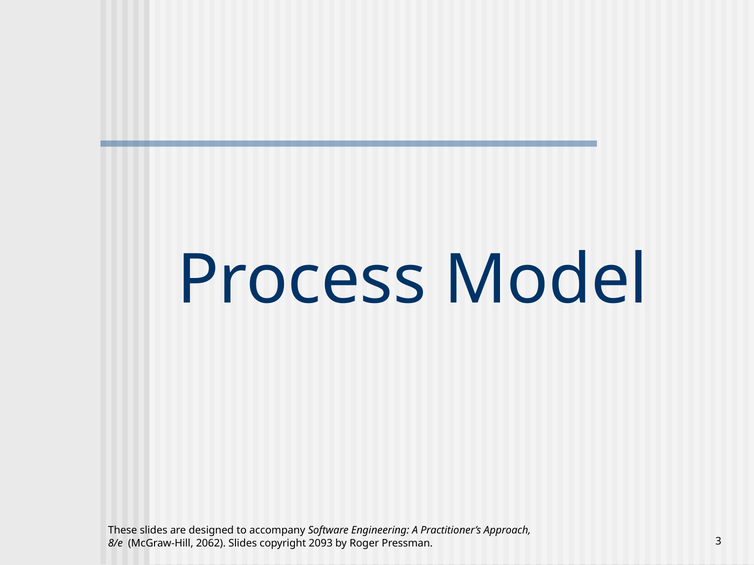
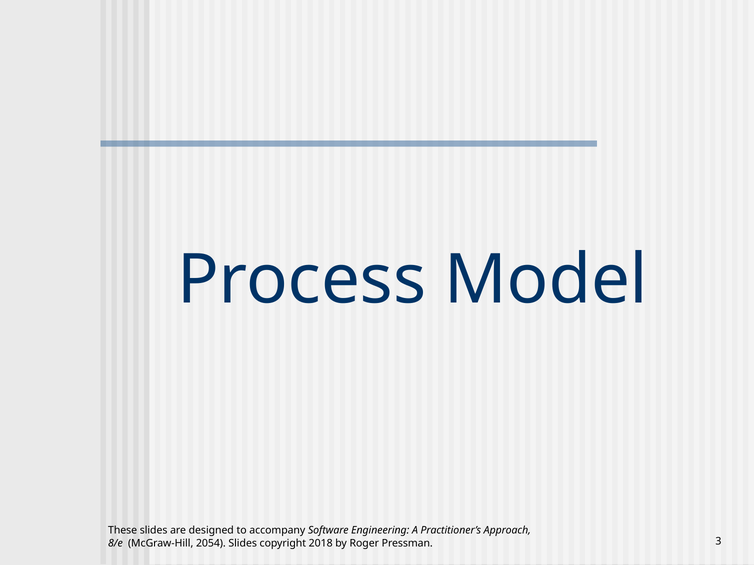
2062: 2062 -> 2054 (211, 544)
2093: 2093 -> 2018 (321, 544)
